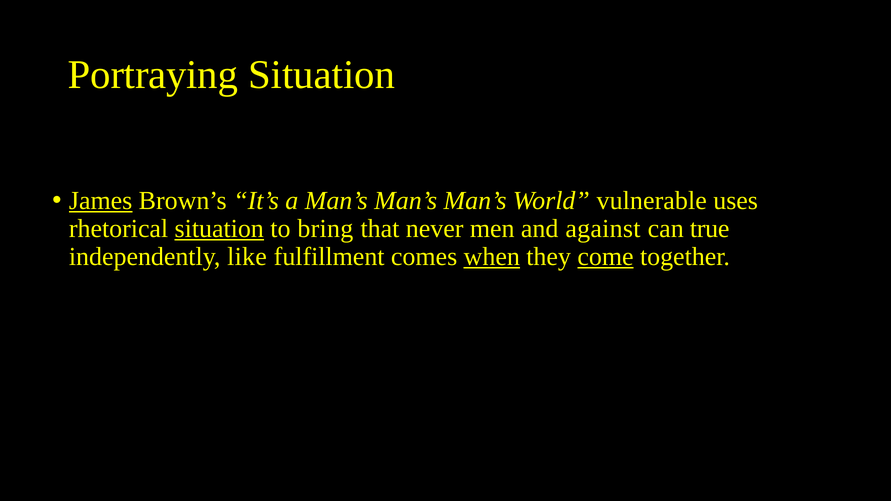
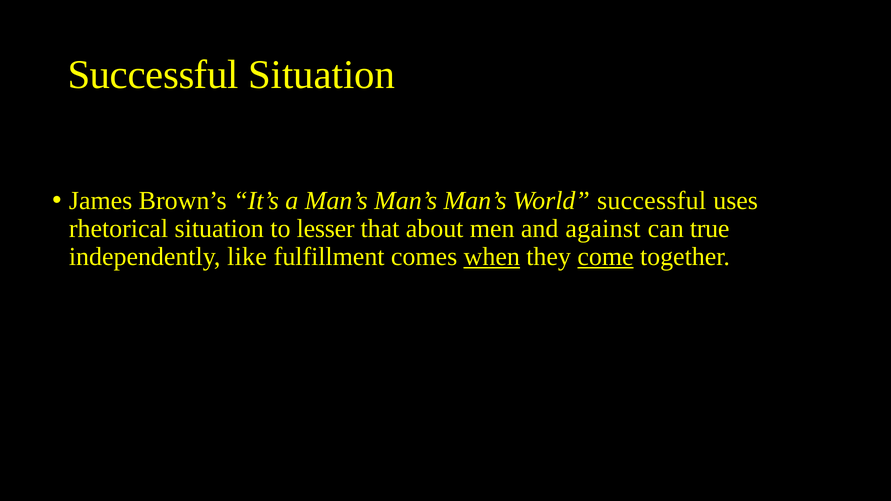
Portraying: Portraying -> Successful (153, 75)
James underline: present -> none (101, 201)
World vulnerable: vulnerable -> successful (652, 201)
situation underline: present -> none (219, 229)
bring: bring -> lesser (326, 229)
never: never -> about (435, 229)
